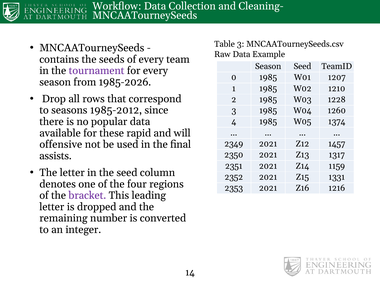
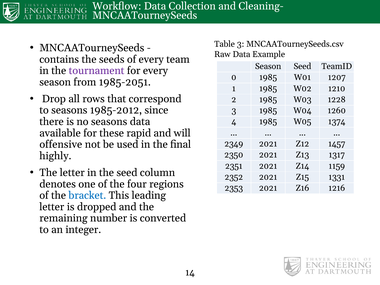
1985-2026: 1985-2026 -> 1985-2051 (125, 82)
no popular: popular -> seasons (109, 122)
assists: assists -> highly (55, 156)
bracket colour: purple -> blue (87, 195)
